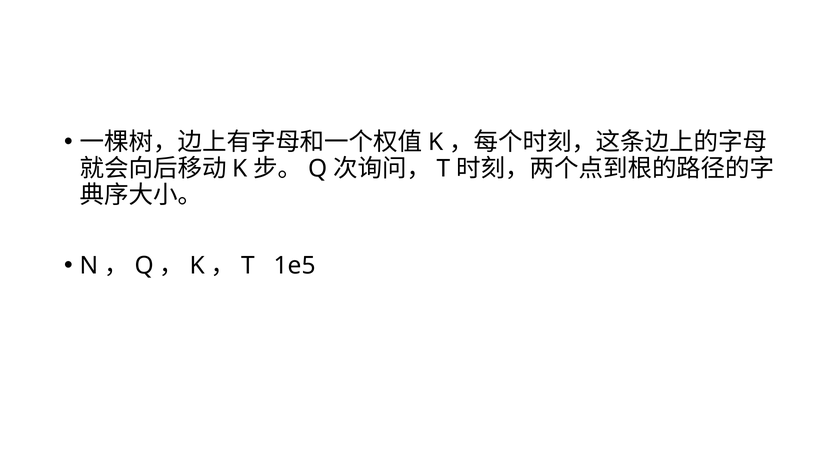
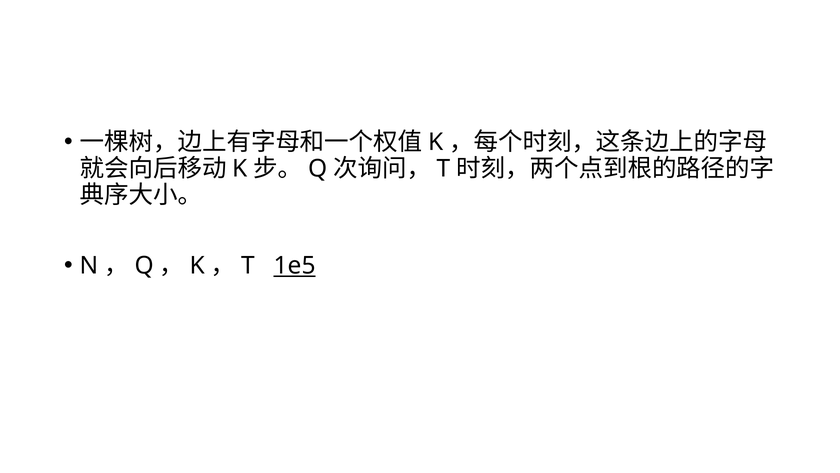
1e5 underline: none -> present (295, 265)
